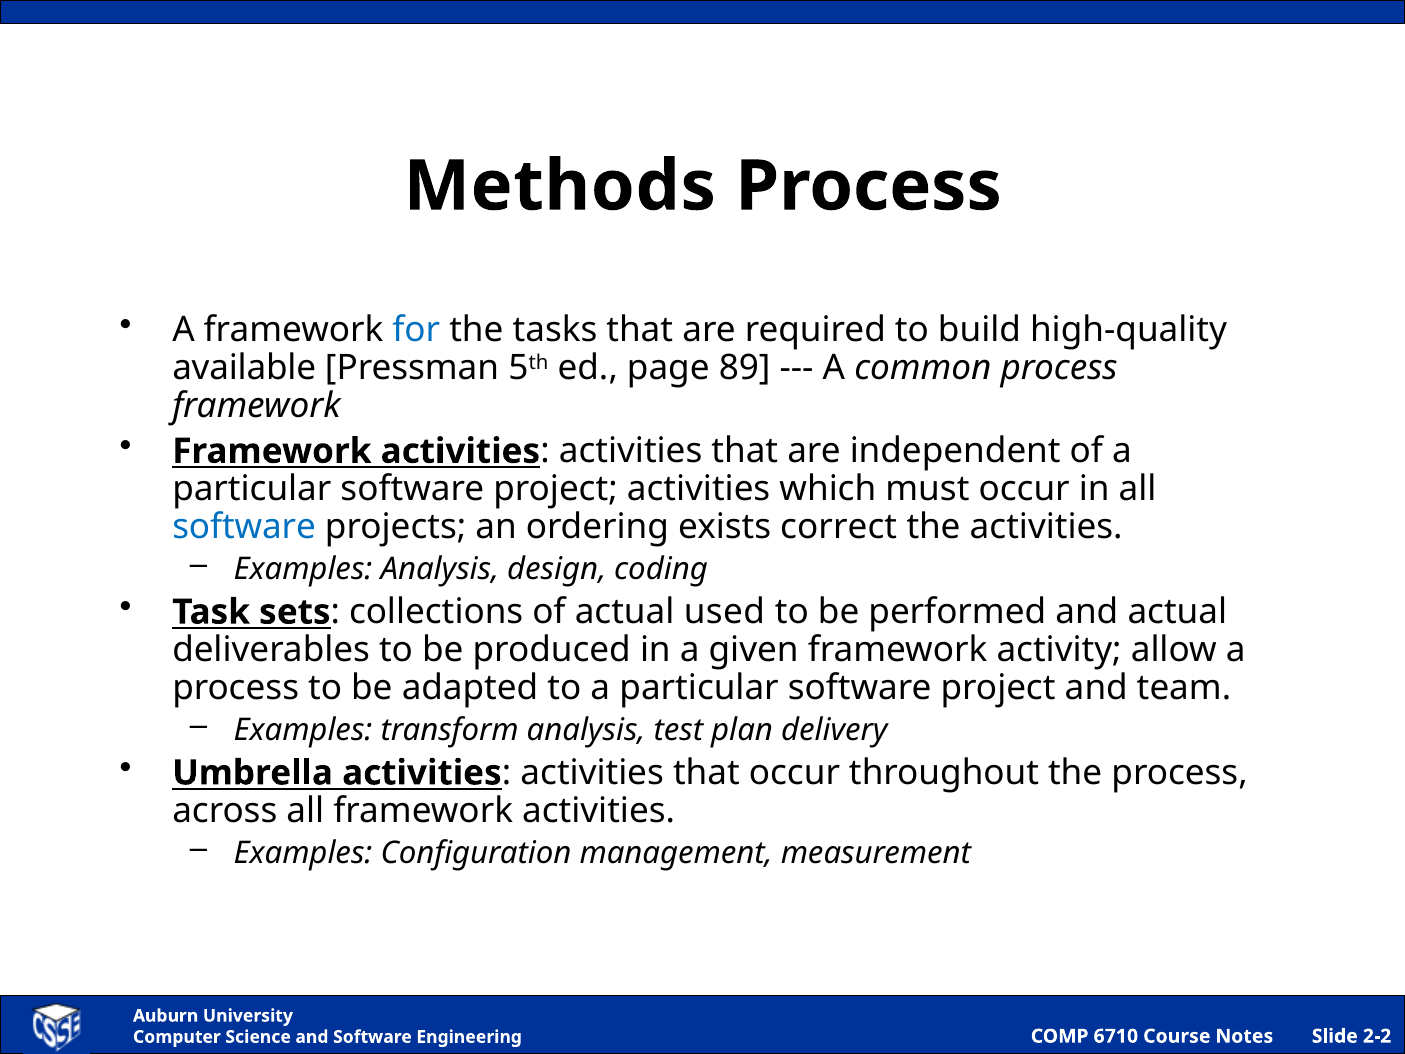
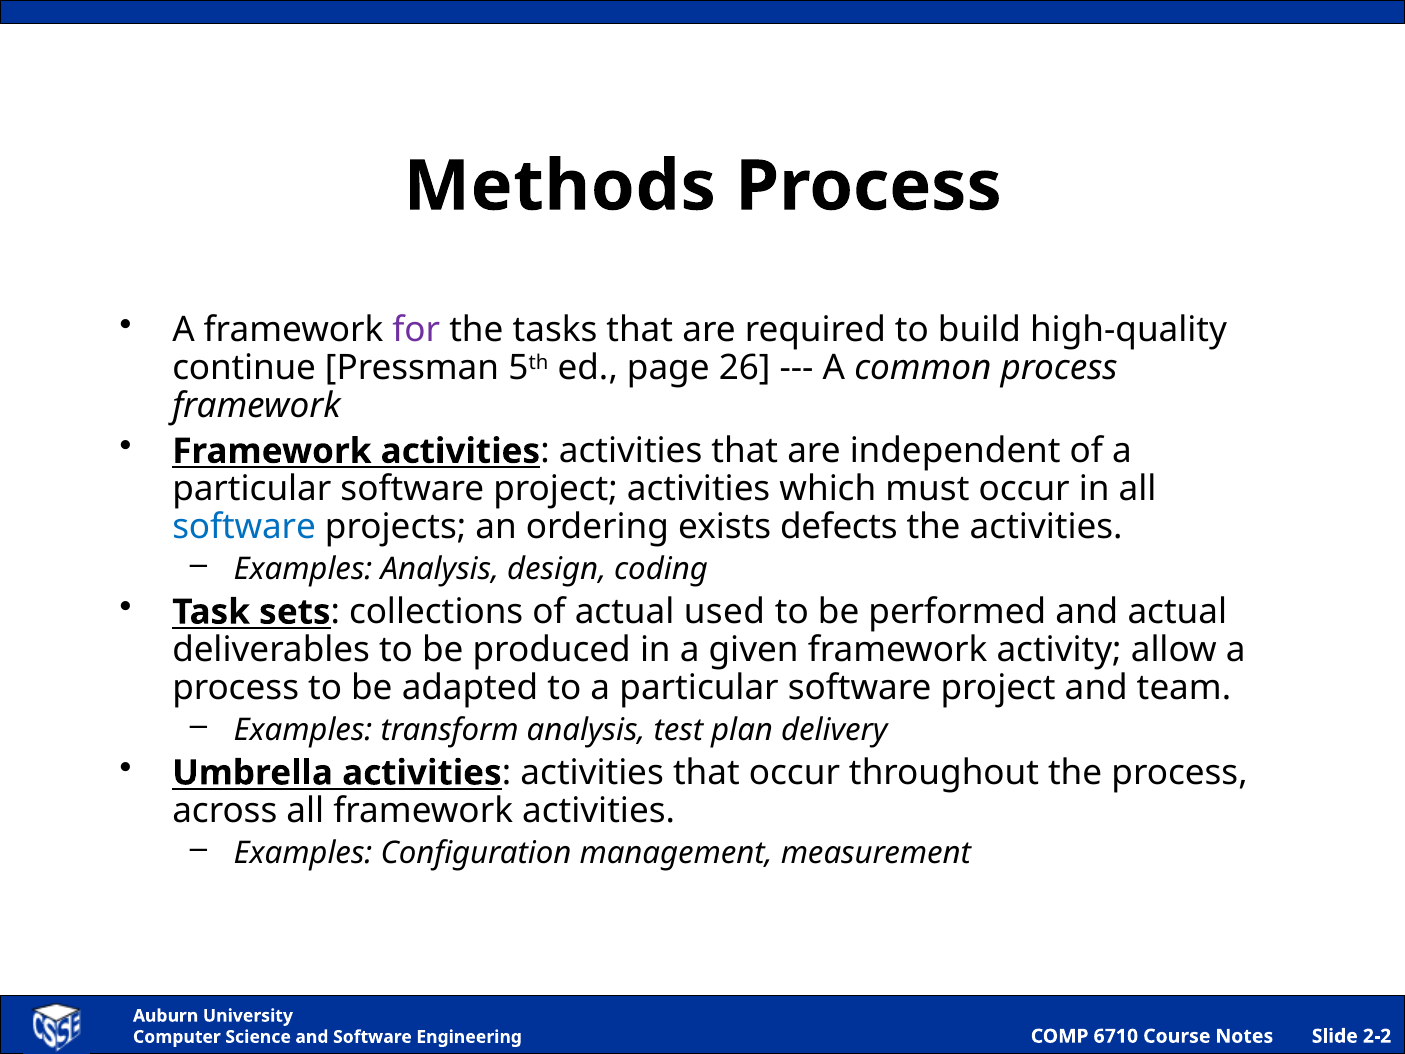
for colour: blue -> purple (416, 330)
available: available -> continue (244, 368)
89: 89 -> 26 (745, 368)
correct: correct -> defects (839, 527)
